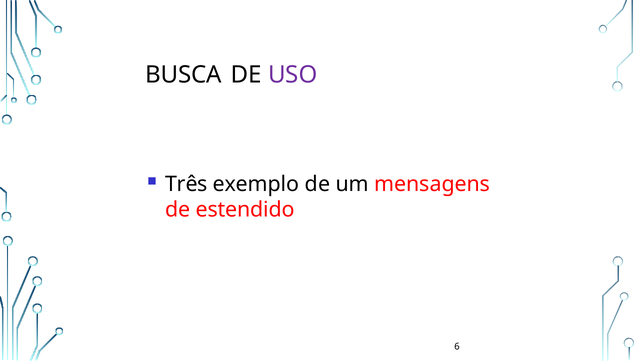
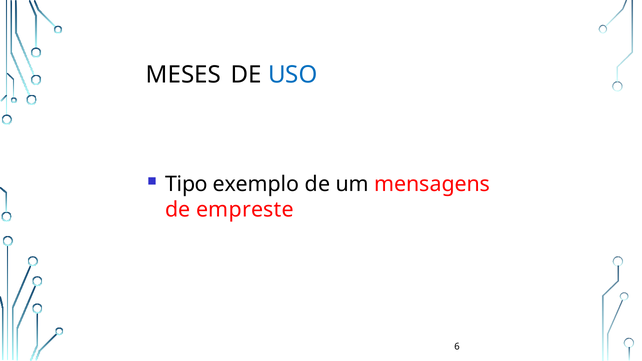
BUSCA: BUSCA -> MESES (183, 75)
USO colour: purple -> blue (293, 75)
Três: Três -> Tipo (186, 184)
estendido: estendido -> empreste (245, 210)
